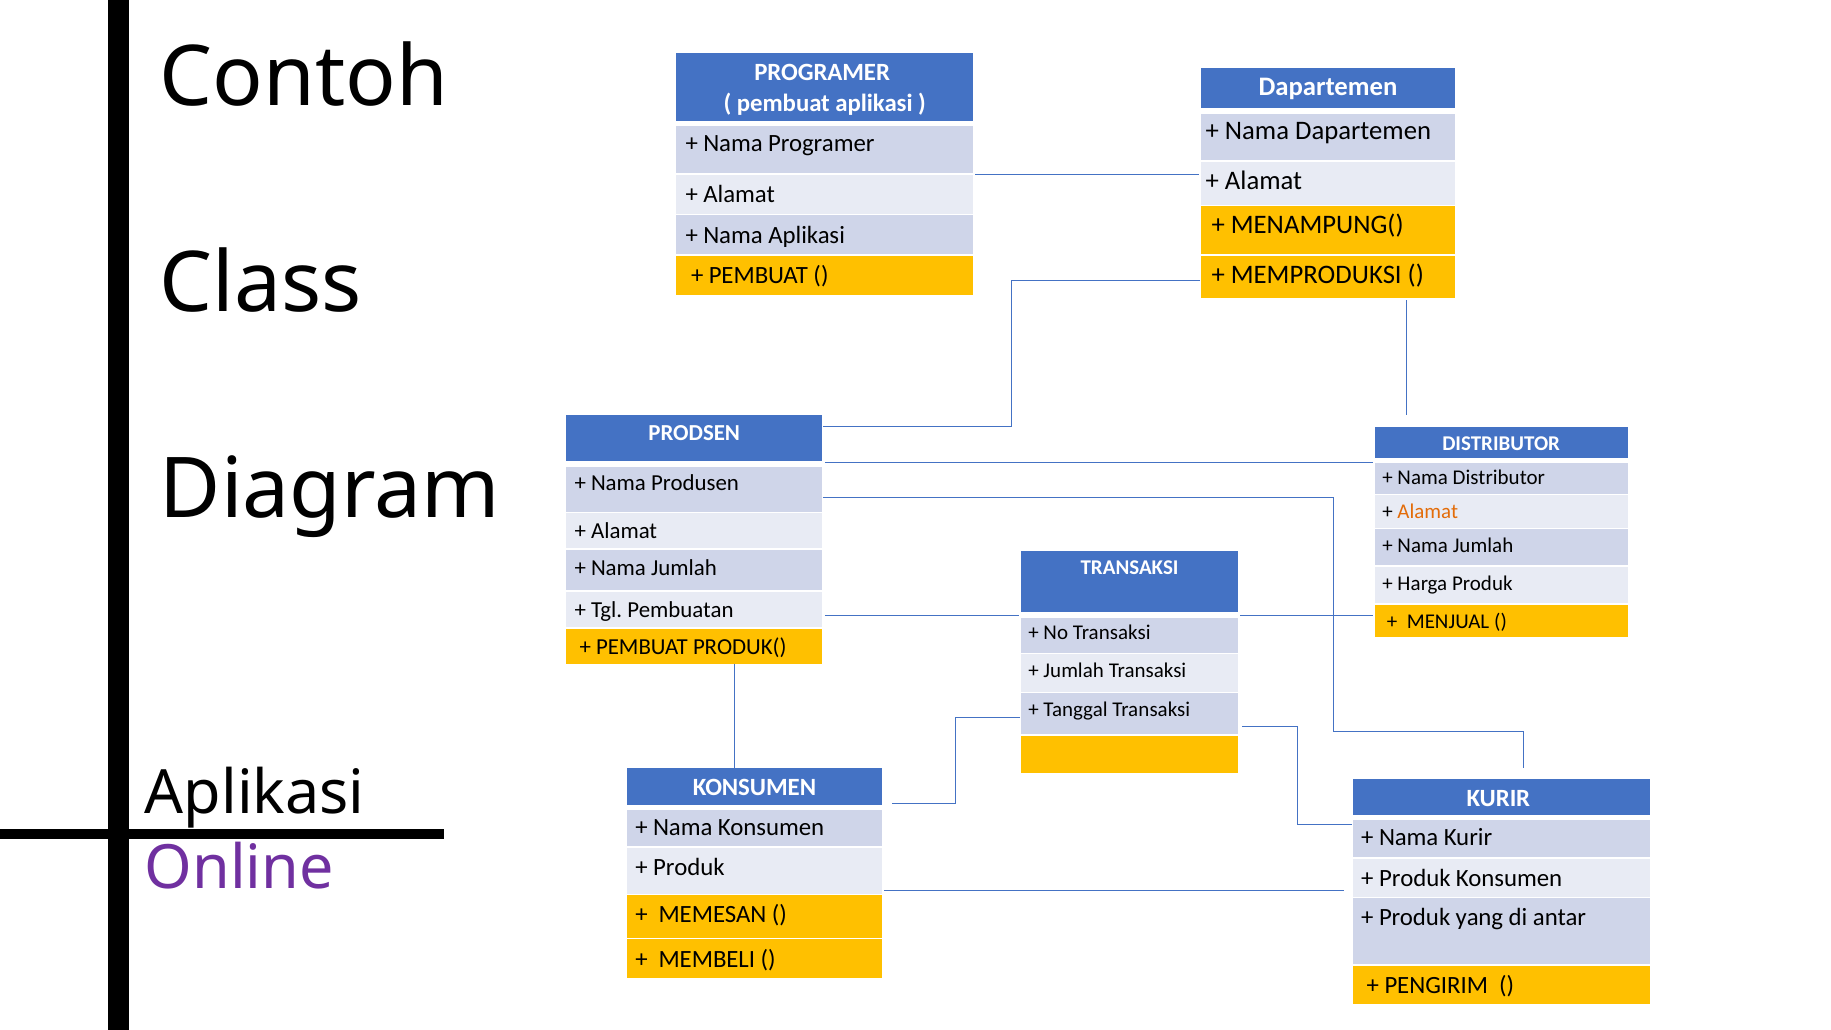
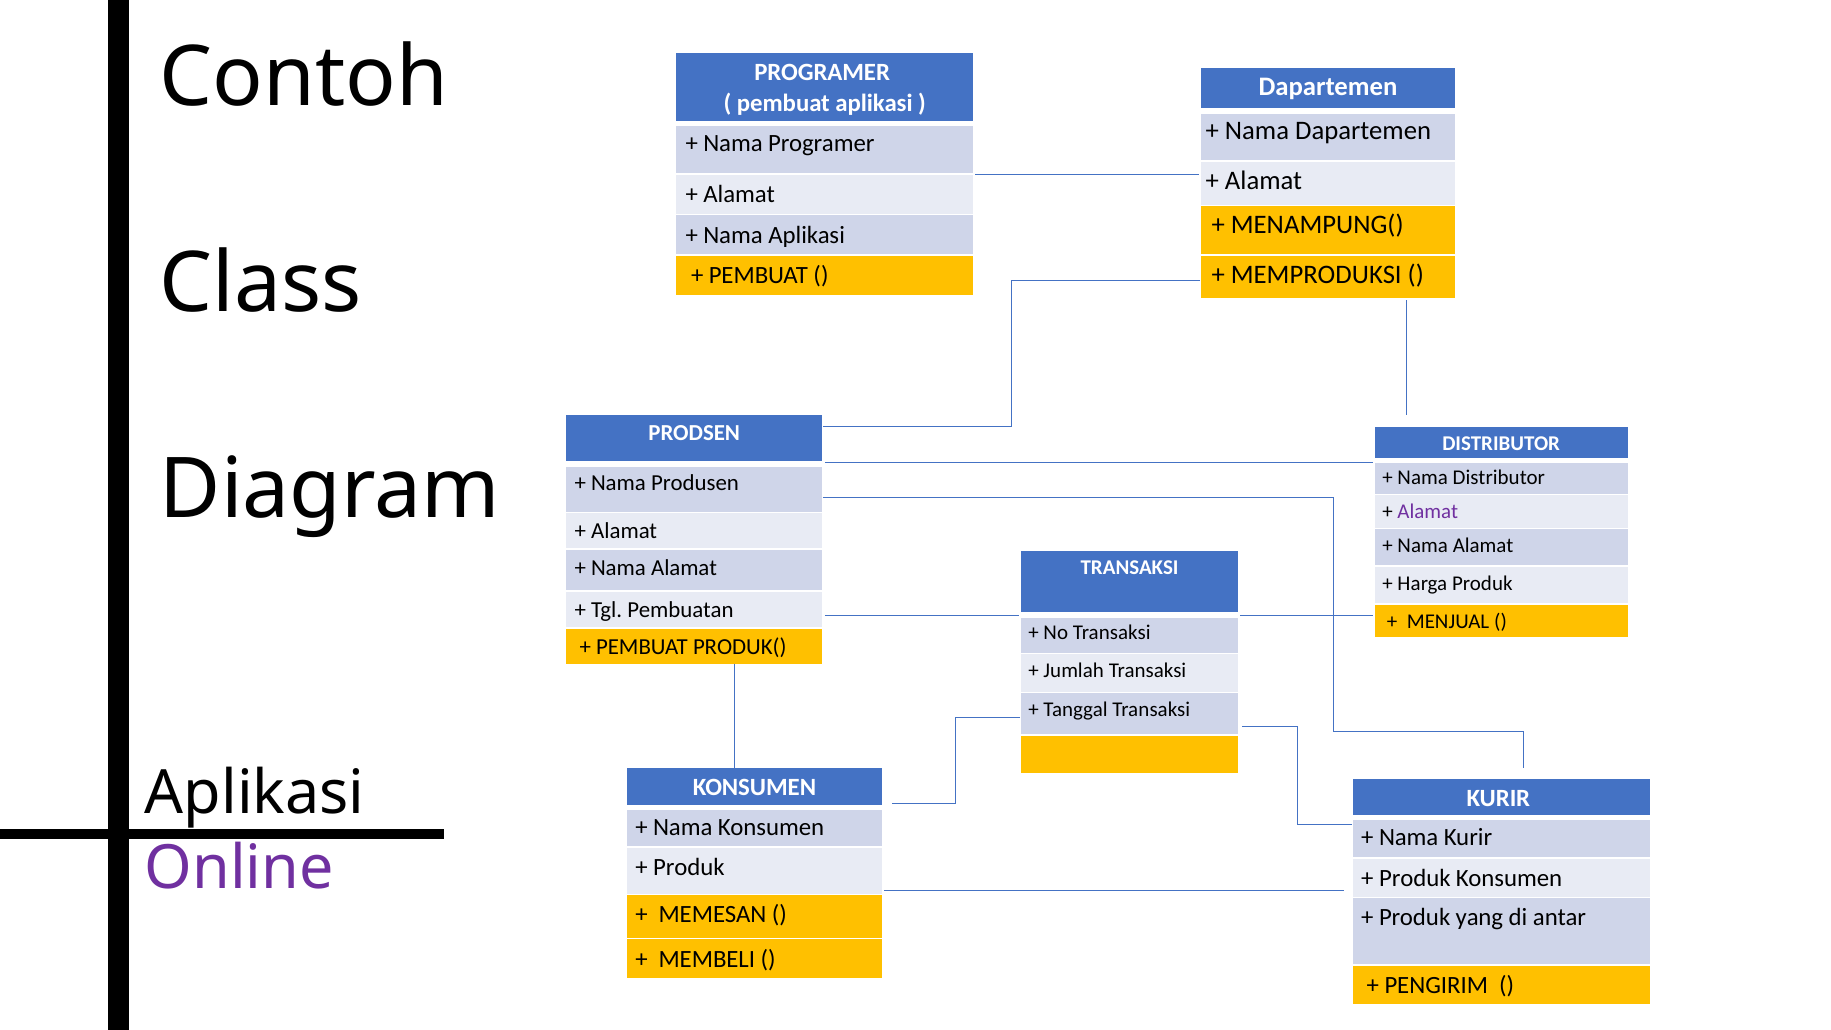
Alamat colour: orange -> purple (1428, 512)
Jumlah: Jumlah -> Alamat (1483, 546)
Jumlah: Jumlah -> Alamat (684, 568)
